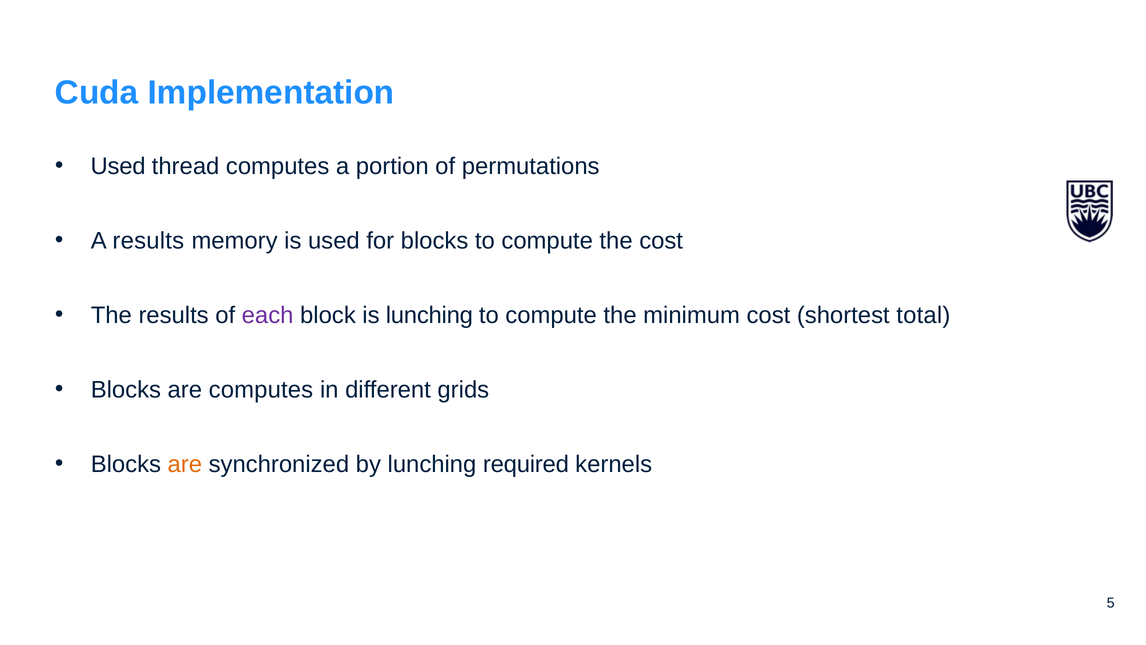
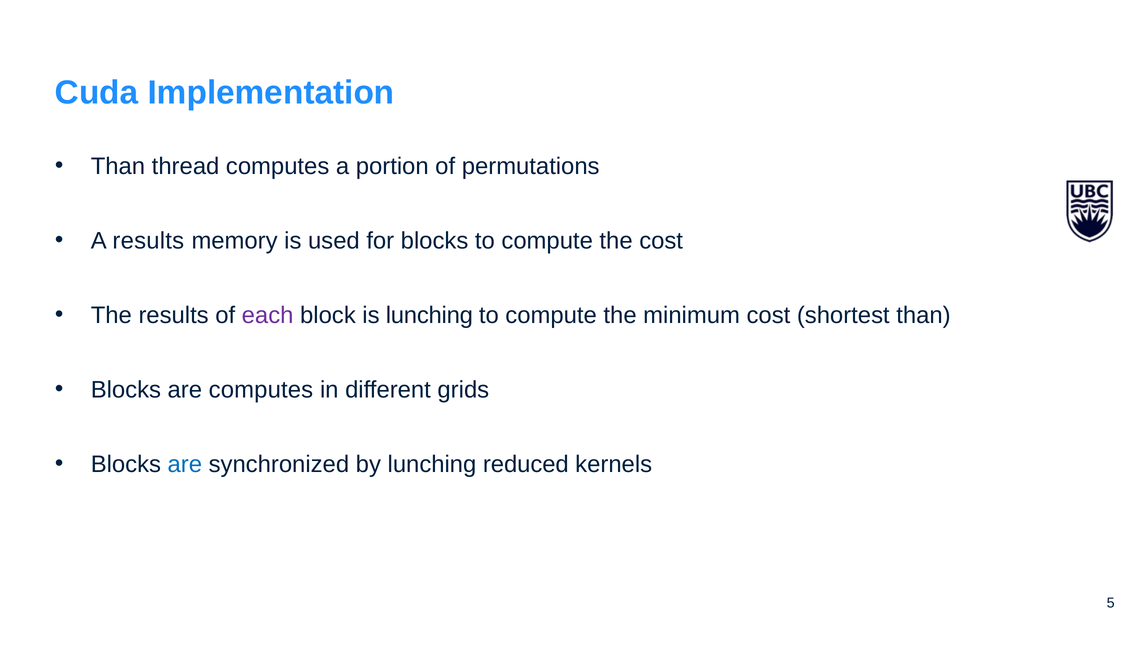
Used: Used -> Than (118, 166)
shortest total: total -> than (923, 315)
are colour: orange -> blue (185, 464)
required: required -> reduced (526, 464)
